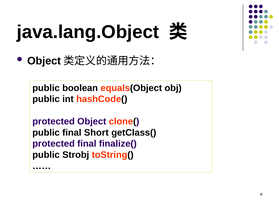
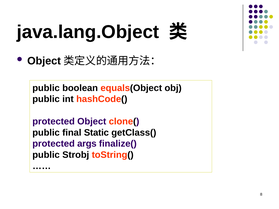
Short: Short -> Static (96, 133)
protected final: final -> args (87, 144)
